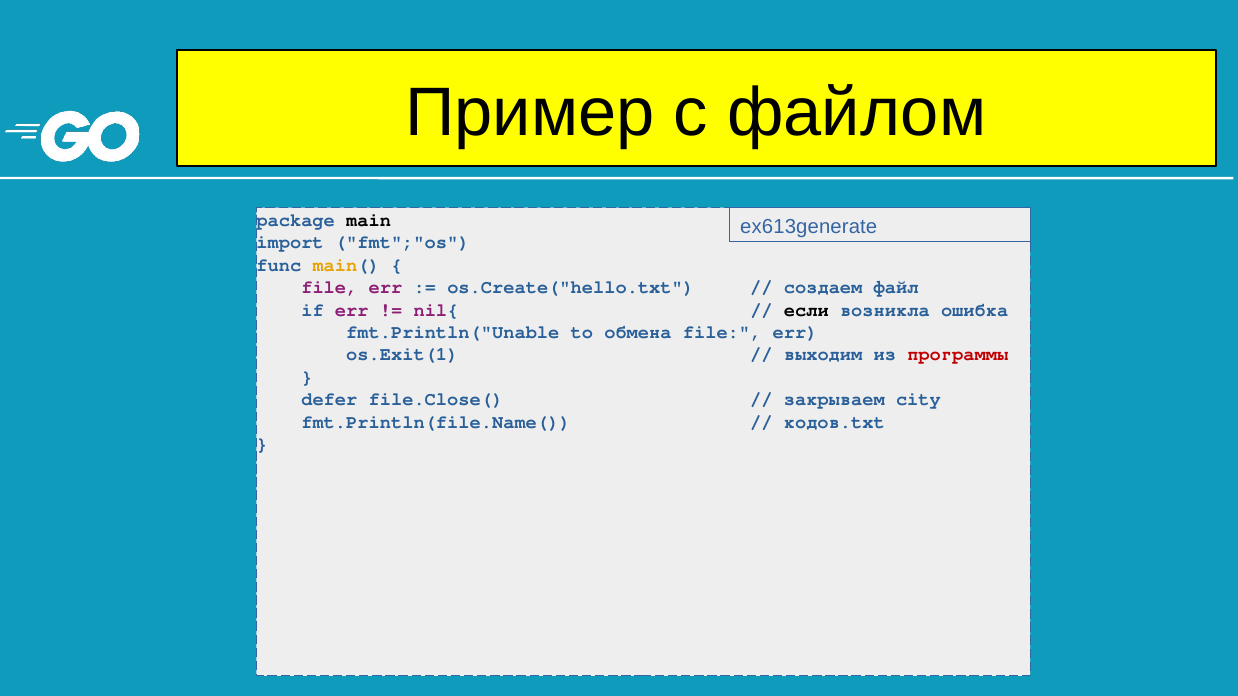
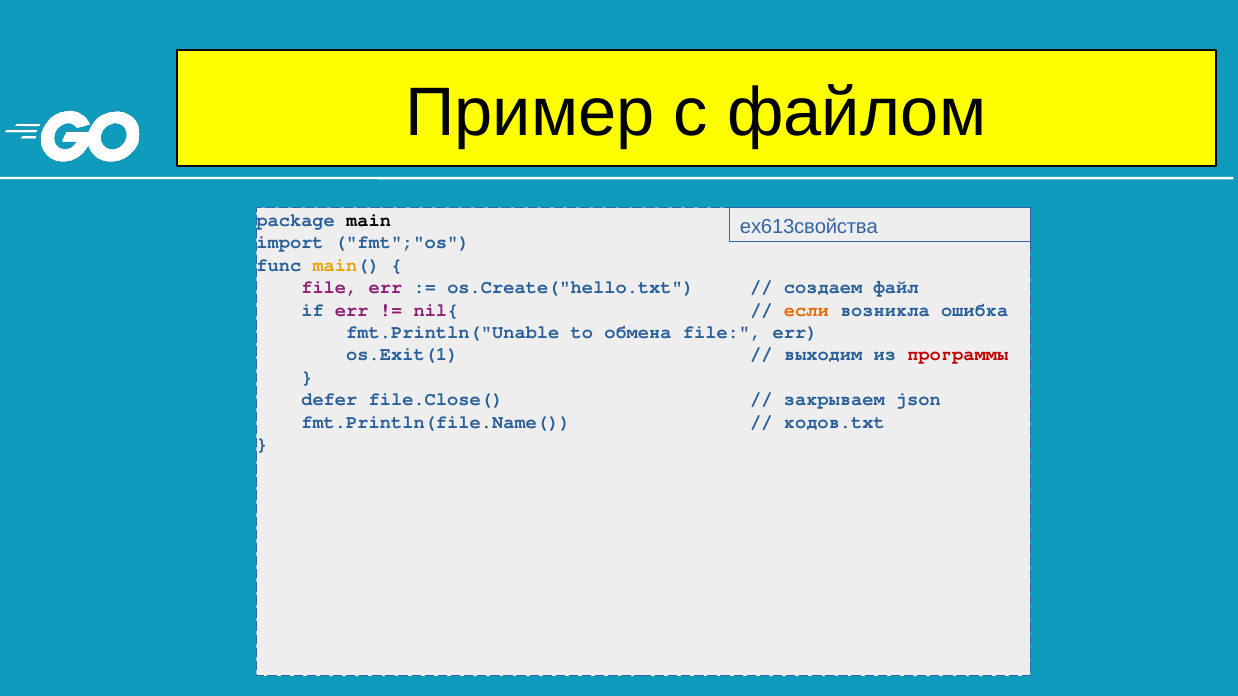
ex613generate: ex613generate -> ex613свойства (809, 227)
если colour: black -> orange (806, 310)
city: city -> json (918, 400)
